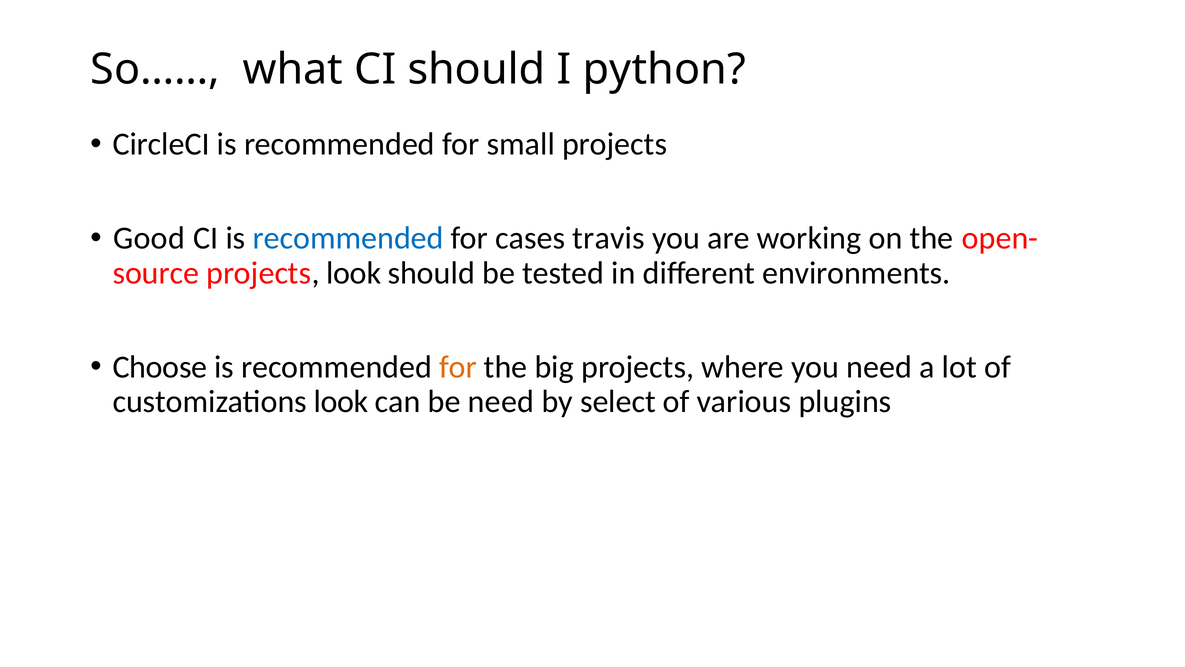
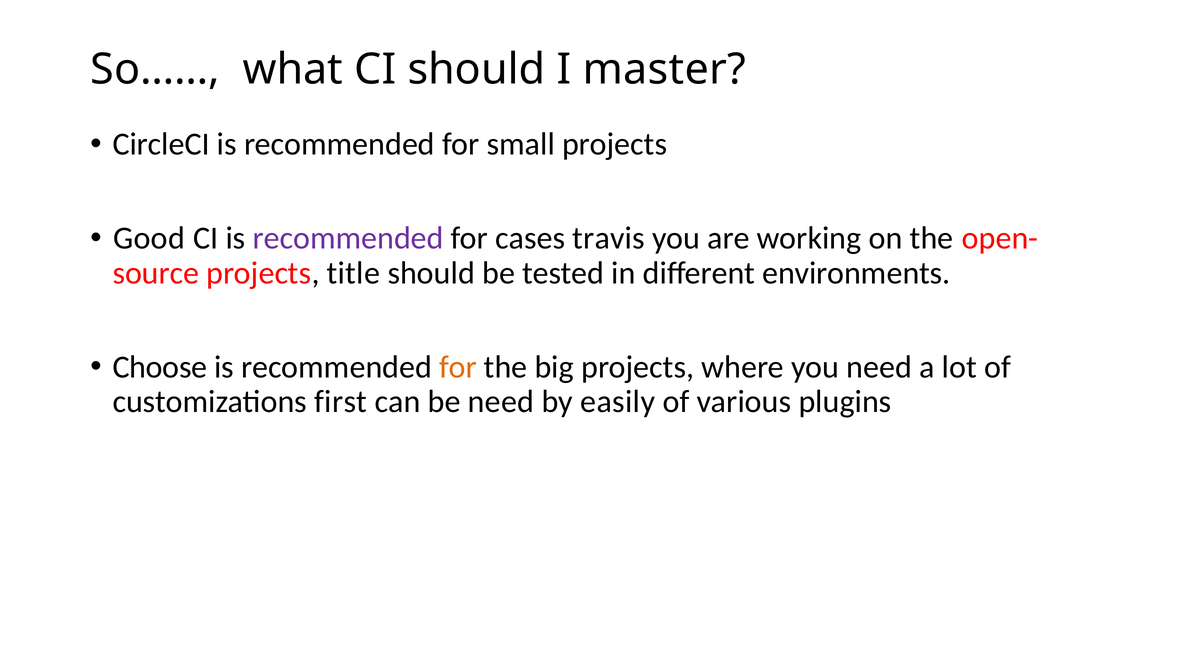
python: python -> master (664, 69)
recommended colour: blue -> purple (348, 238)
projects look: look -> title (353, 273)
customizations look: look -> first (341, 401)
select: select -> easily (618, 401)
